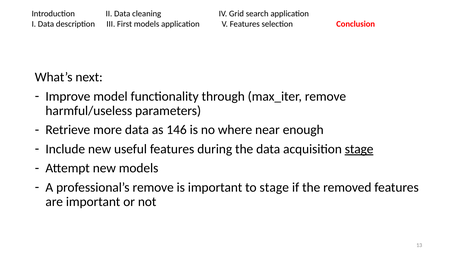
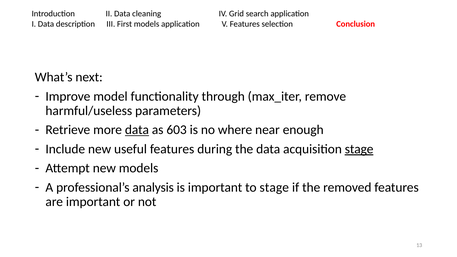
data underline: none -> present (137, 130)
146: 146 -> 603 (177, 130)
professional’s remove: remove -> analysis (153, 187)
